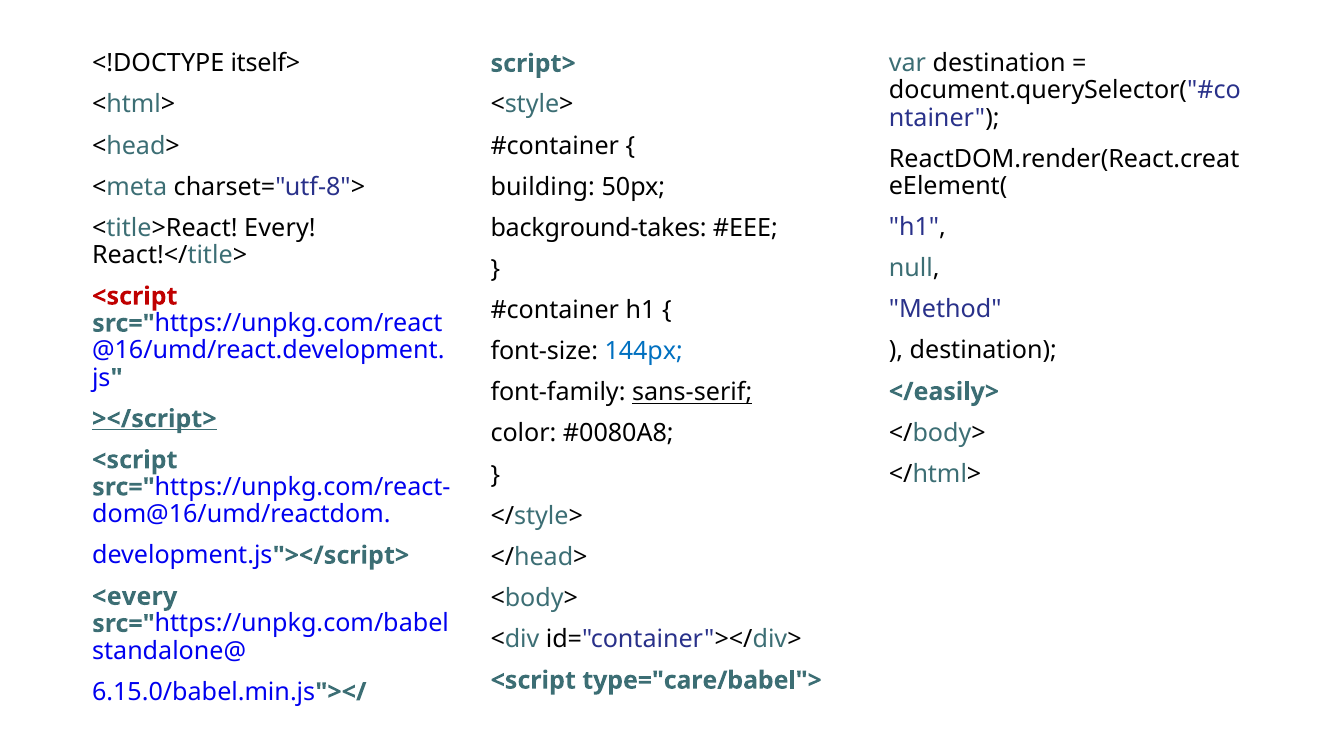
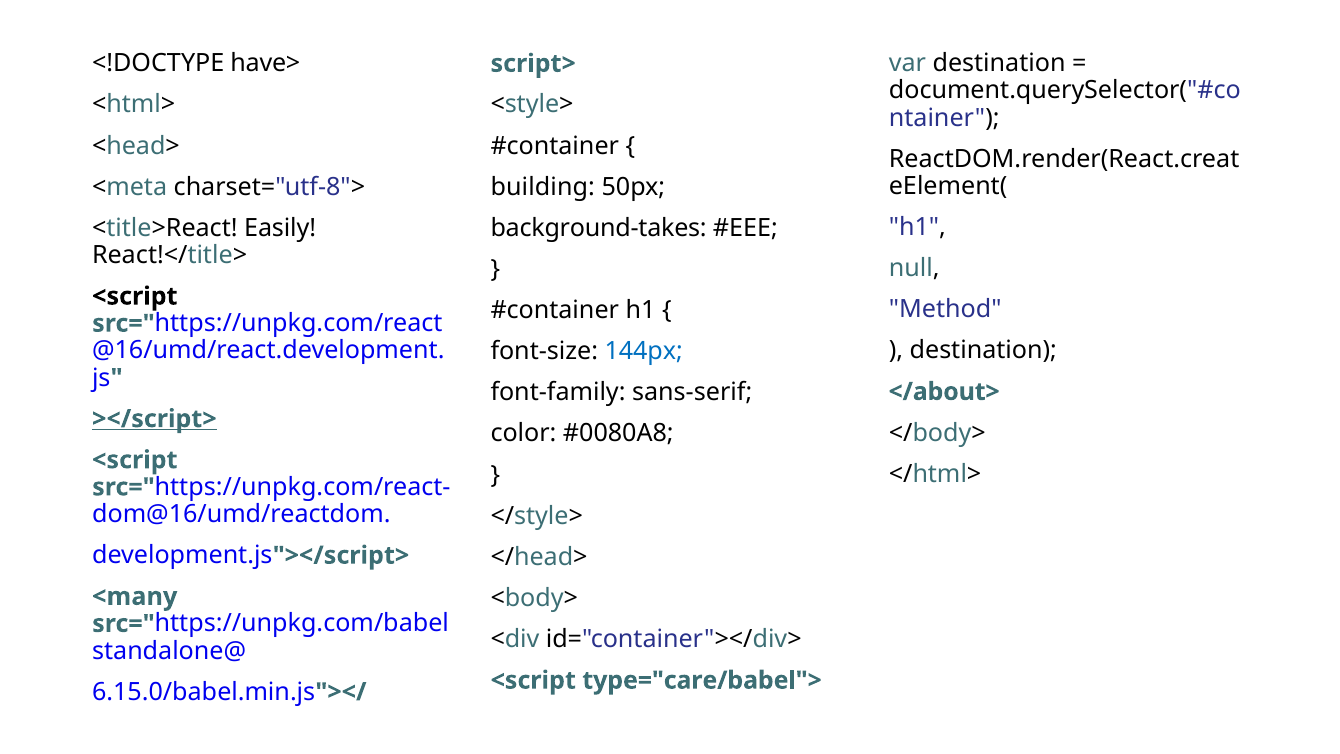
itself>: itself> -> have> (265, 63)
Every: Every -> Easily (280, 228)
<script colour: red -> black (135, 296)
sans-serif underline: present -> none (692, 392)
</easily>: </easily> -> </about> (944, 392)
<every: <every -> <many (135, 596)
